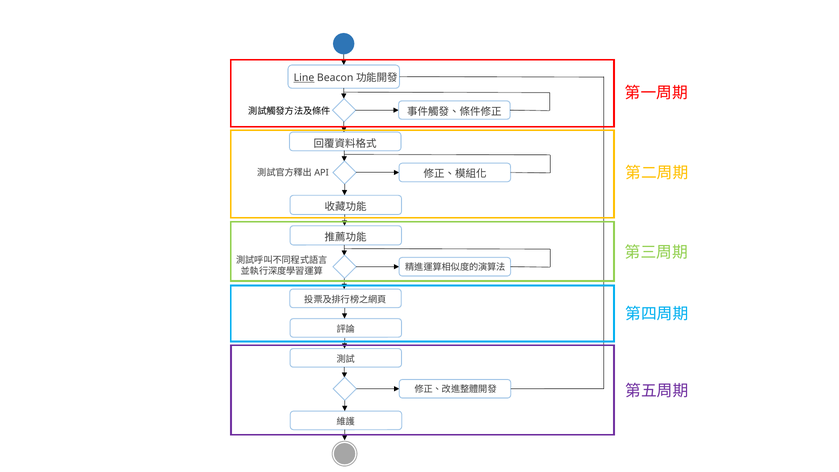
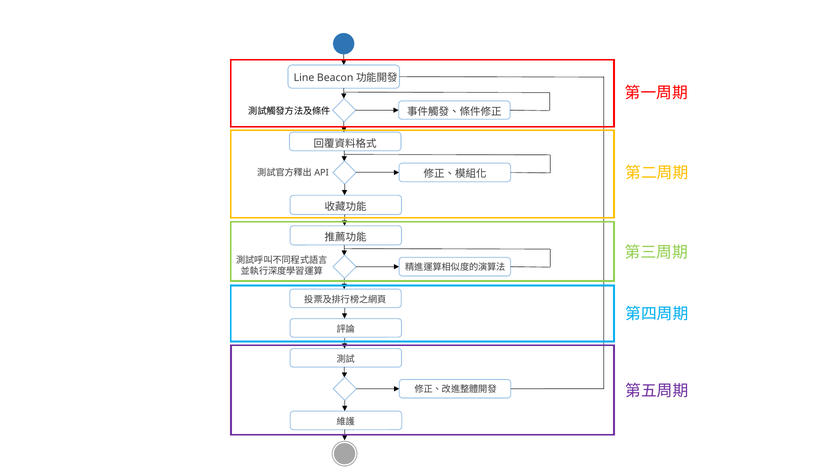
Line underline: present -> none (304, 78)
